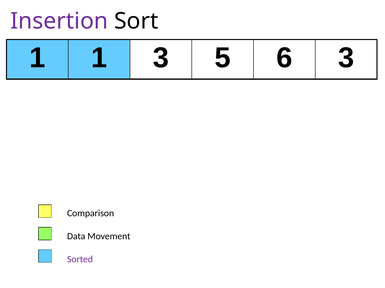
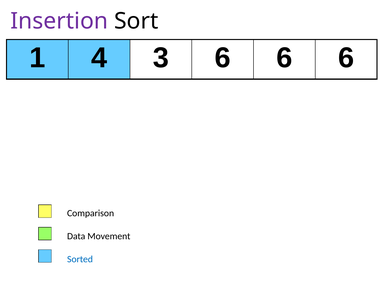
1 1: 1 -> 4 (99, 58)
3 5: 5 -> 6 (223, 58)
3: 3 -> 6 (346, 58)
Sorted colour: purple -> blue (80, 260)
